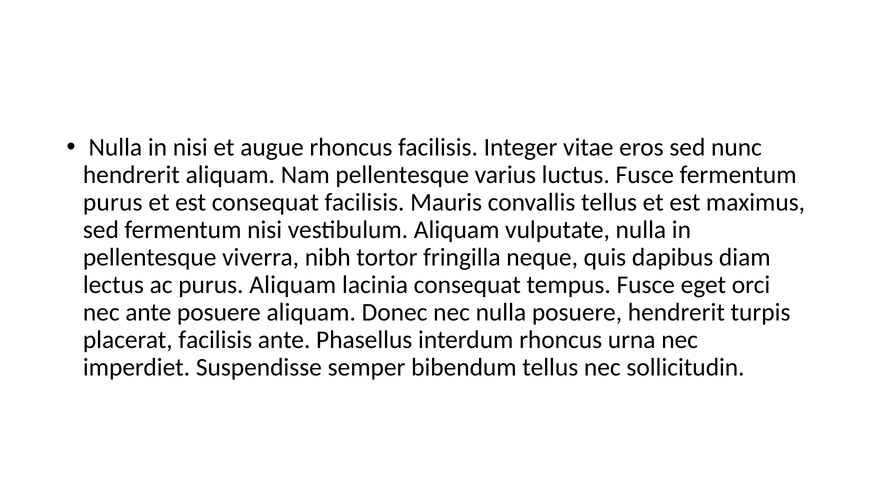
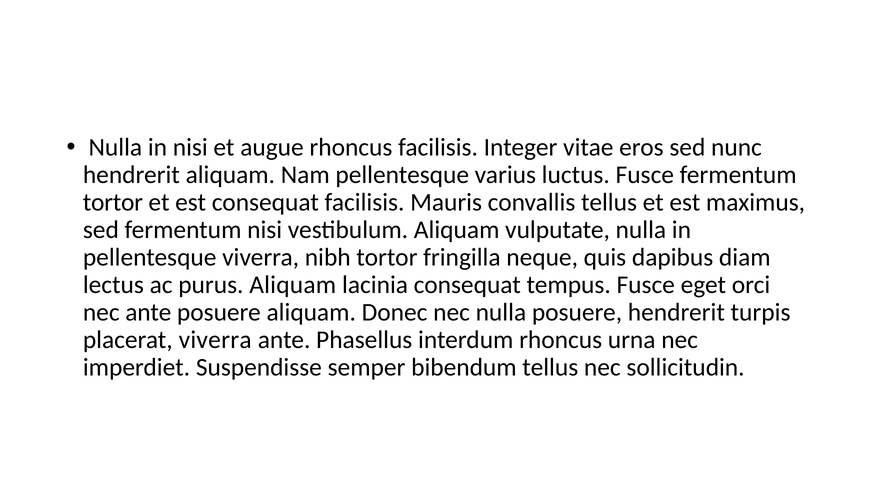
purus: purus -> tortor (113, 203)
placerat facilisis: facilisis -> viverra (215, 340)
